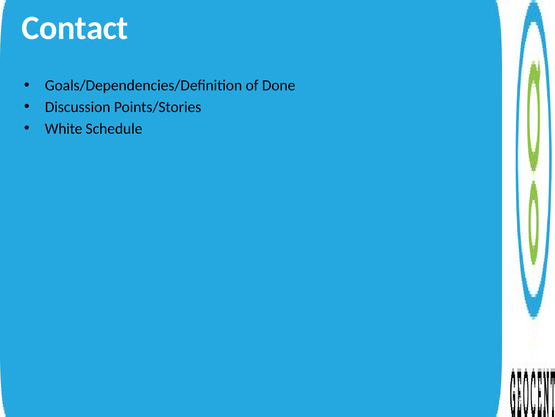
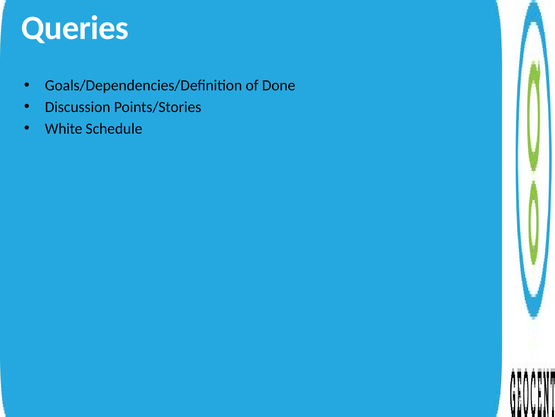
Contact: Contact -> Queries (75, 28)
